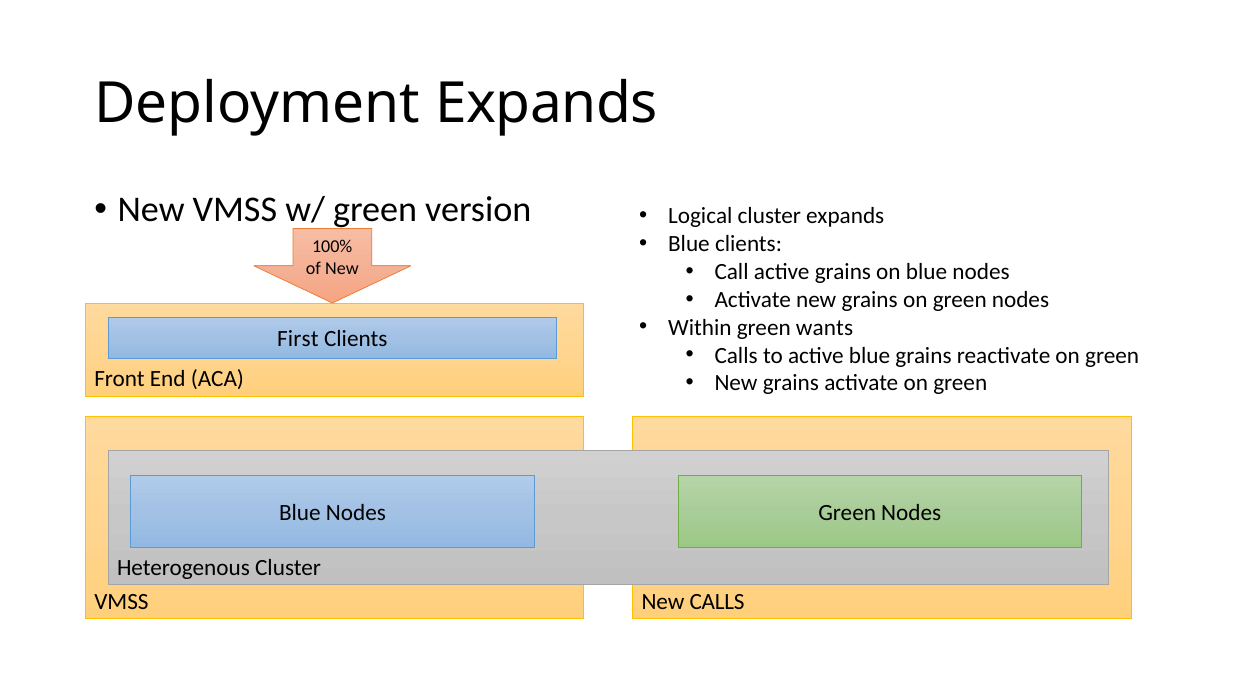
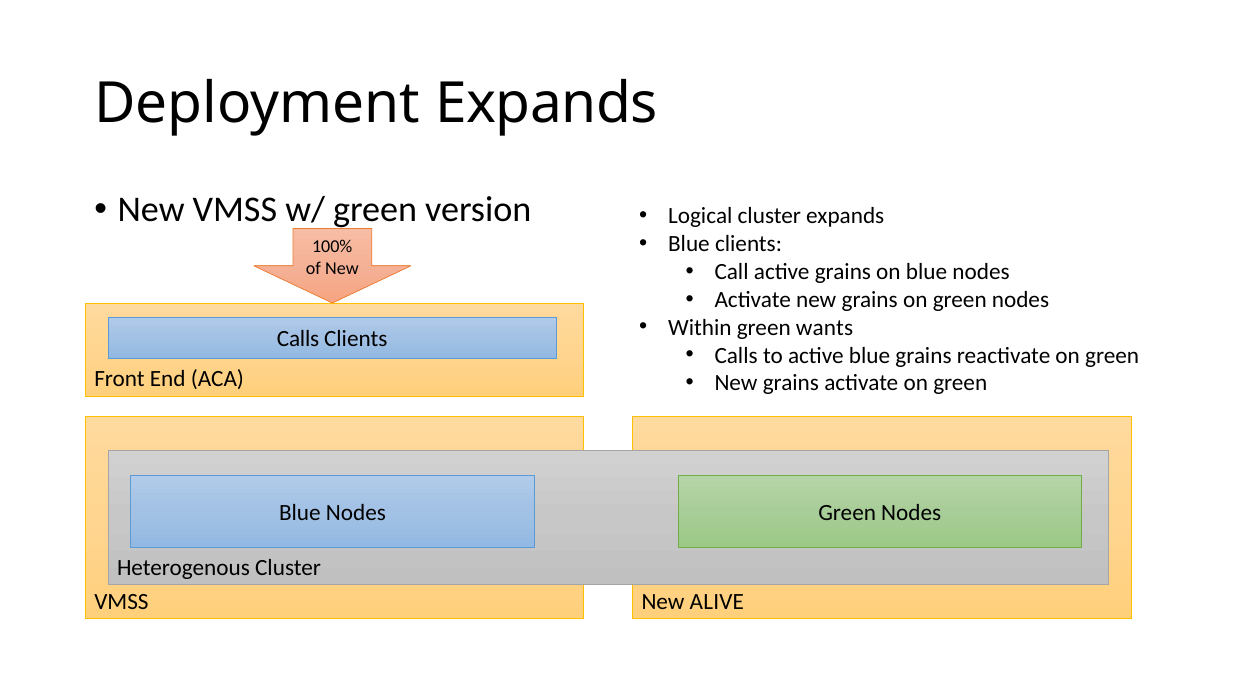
First: First -> Calls (298, 339)
New CALLS: CALLS -> ALIVE (717, 602)
